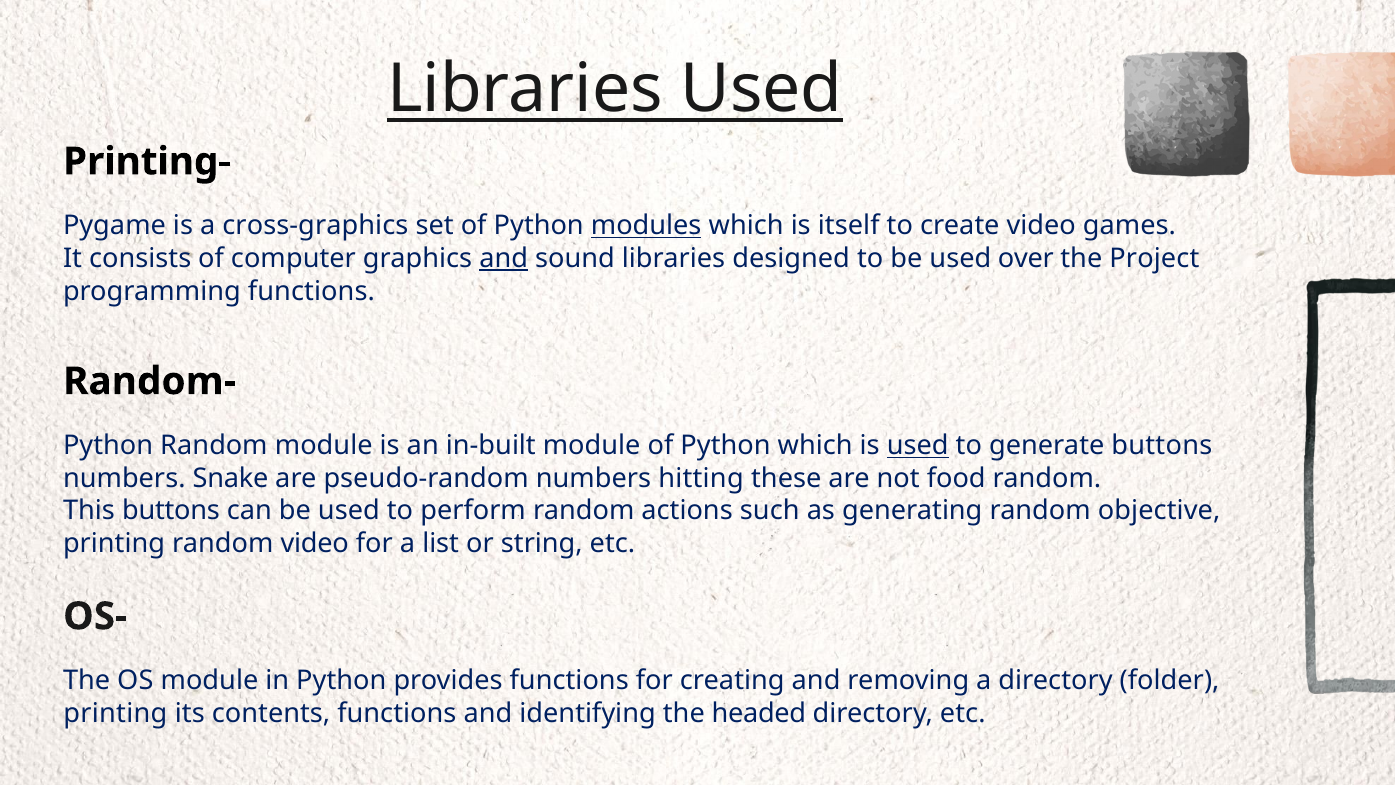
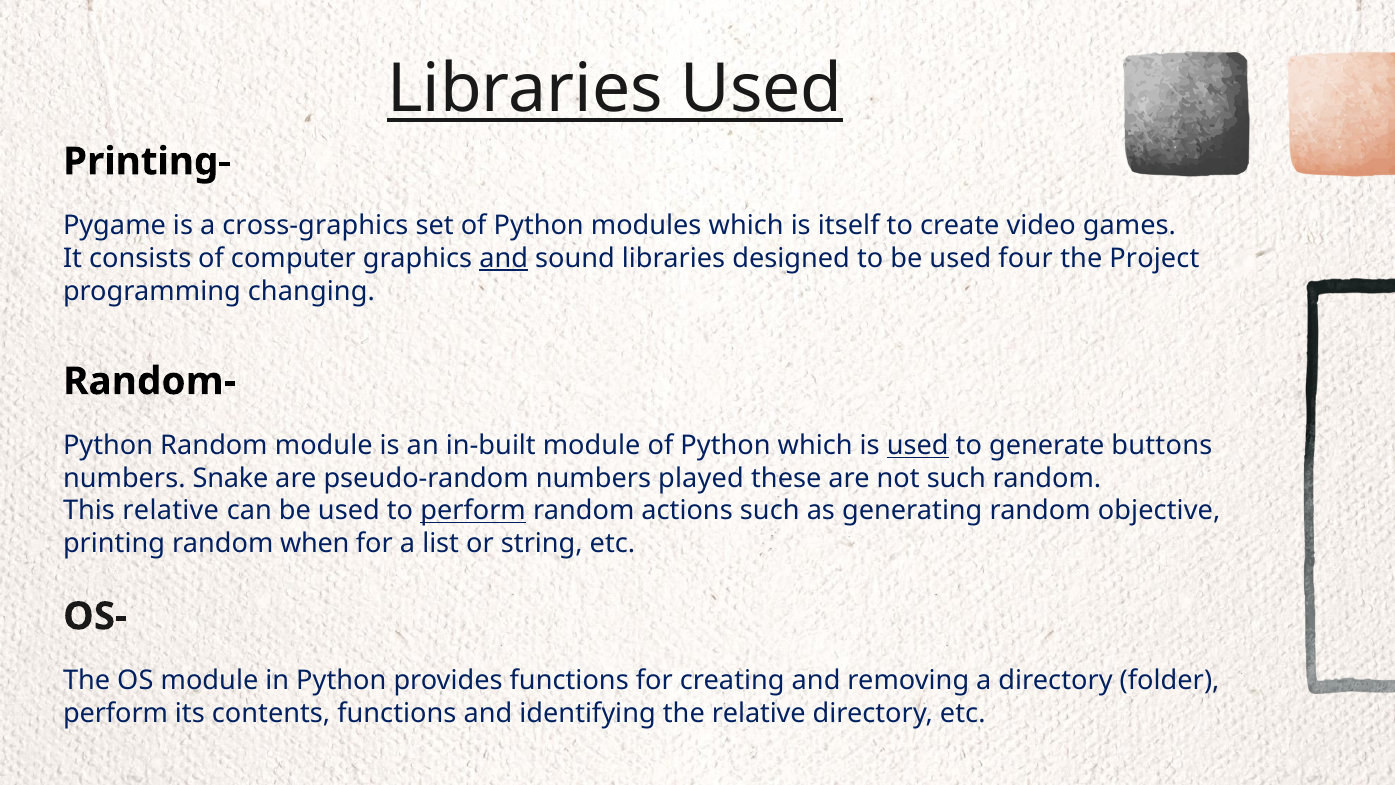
modules underline: present -> none (646, 226)
over: over -> four (1026, 258)
programming functions: functions -> changing (311, 291)
hitting: hitting -> played (701, 478)
not food: food -> such (956, 478)
This buttons: buttons -> relative (171, 511)
perform underline: none -> present (473, 511)
random video: video -> when (315, 543)
printing: printing -> perform (116, 713)
the headed: headed -> relative (759, 713)
